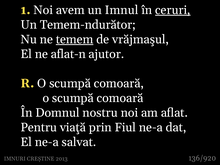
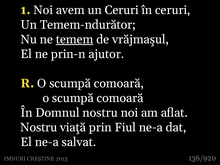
un Imnul: Imnul -> Ceruri (122, 10)
ceruri underline: present -> none (173, 10)
aflat-n: aflat-n -> prin-n (68, 54)
Pentru: Pentru -> Nostru (39, 127)
